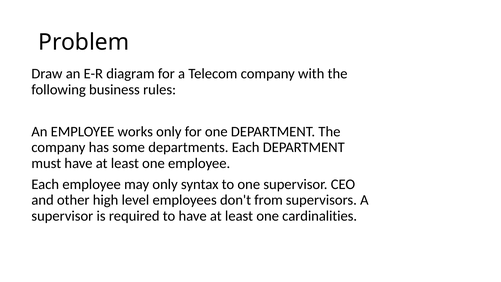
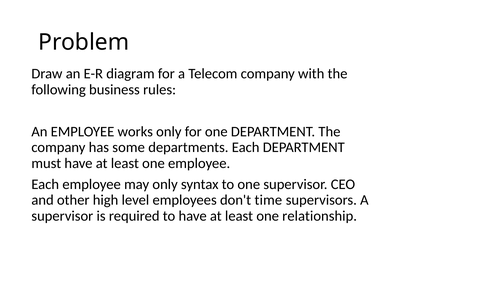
from: from -> time (268, 200)
cardinalities: cardinalities -> relationship (320, 216)
